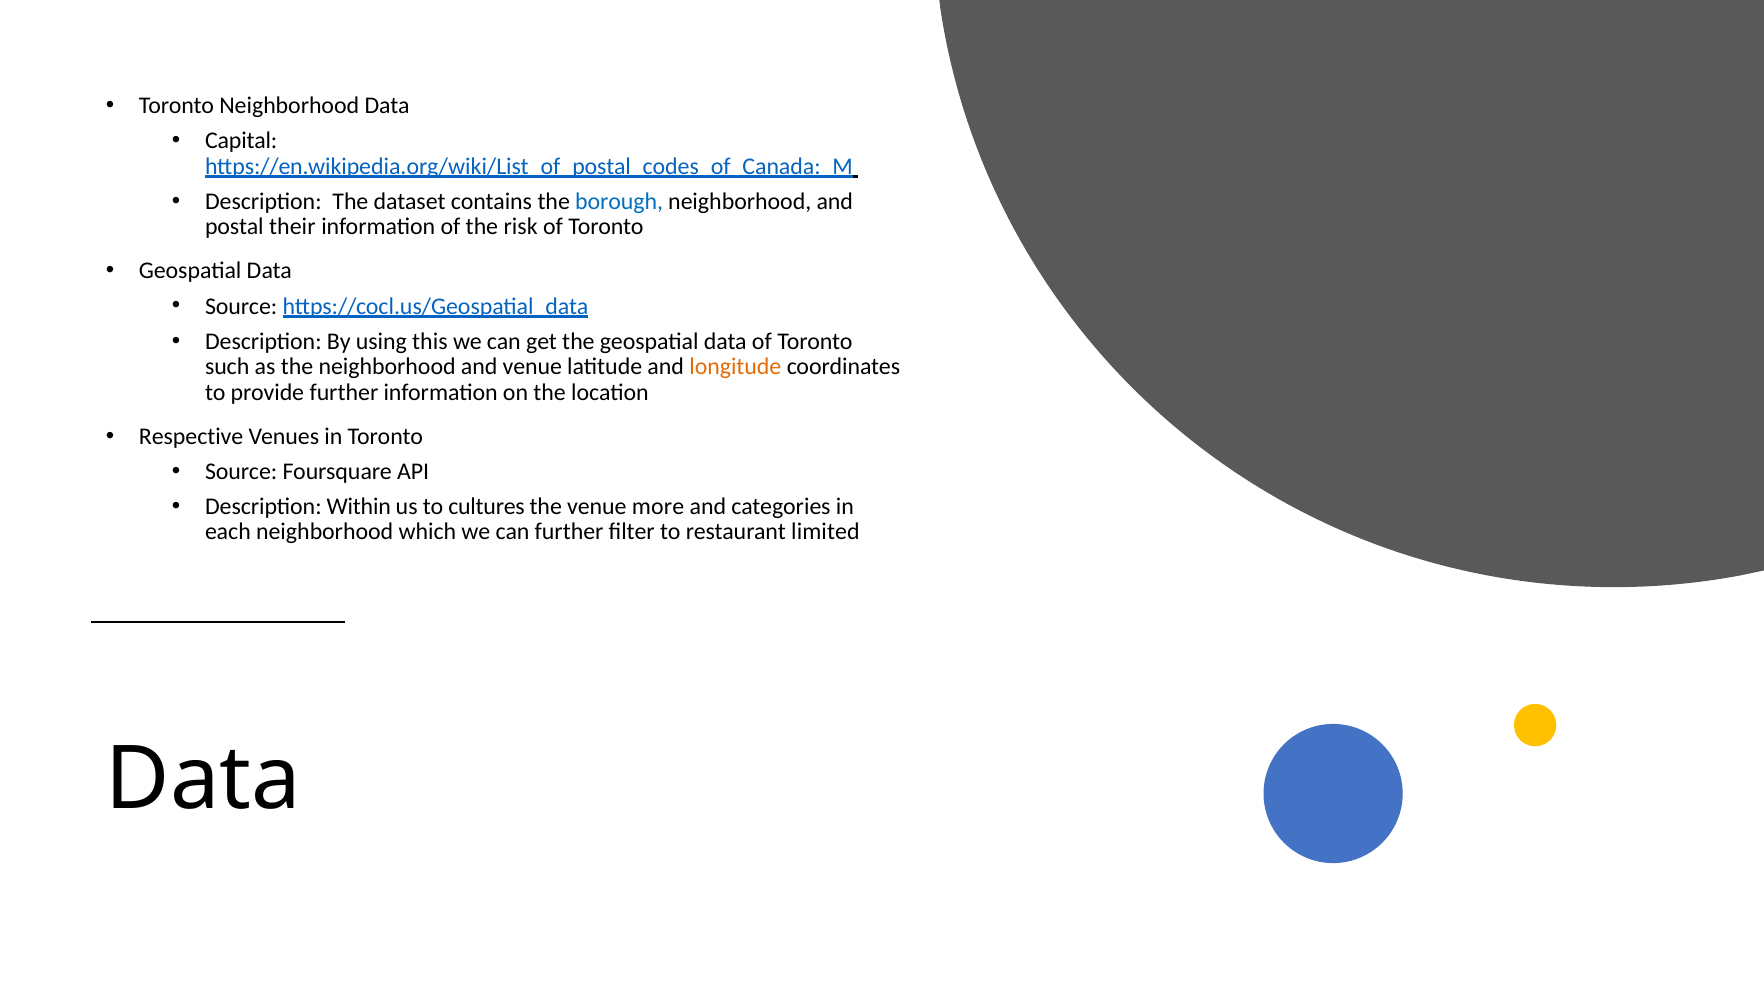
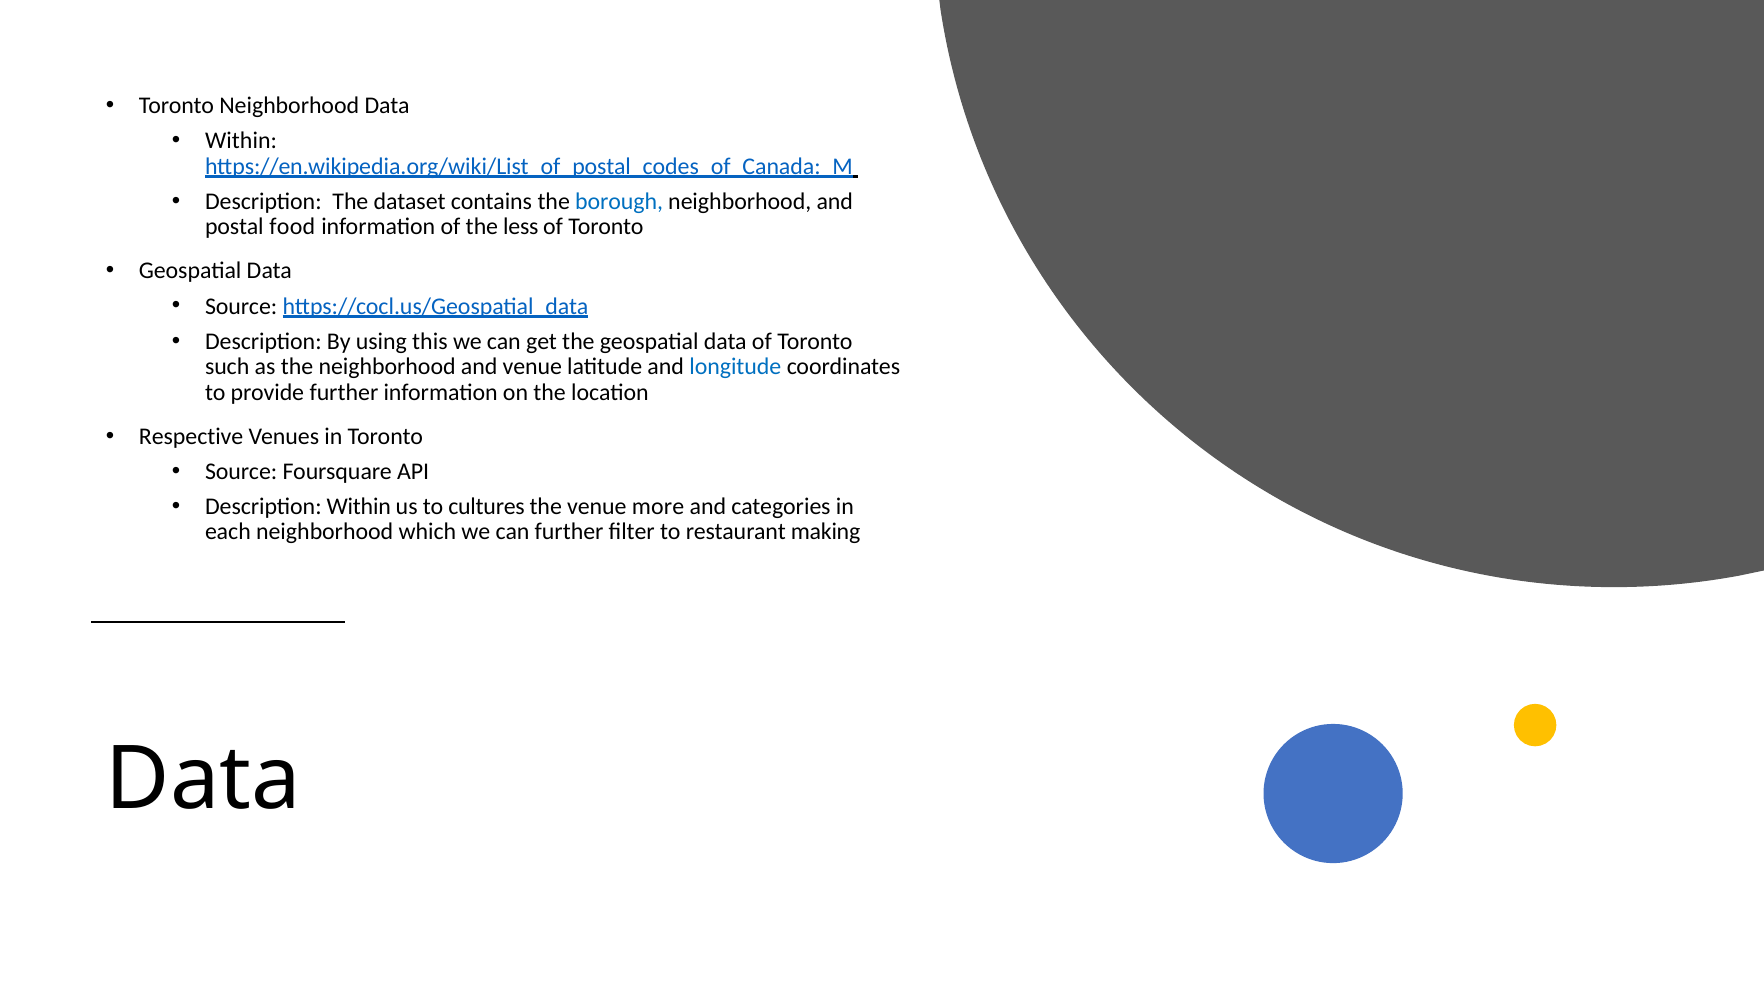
Capital: Capital -> Within (241, 140)
their: their -> food (292, 227)
risk: risk -> less (521, 227)
longitude colour: orange -> blue (735, 367)
limited: limited -> making (826, 532)
